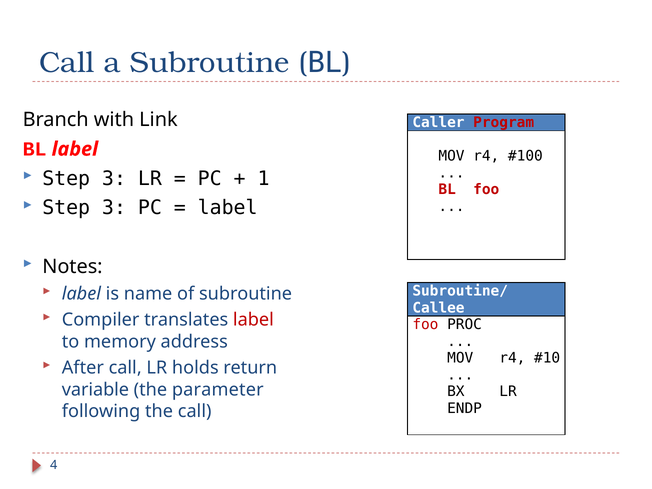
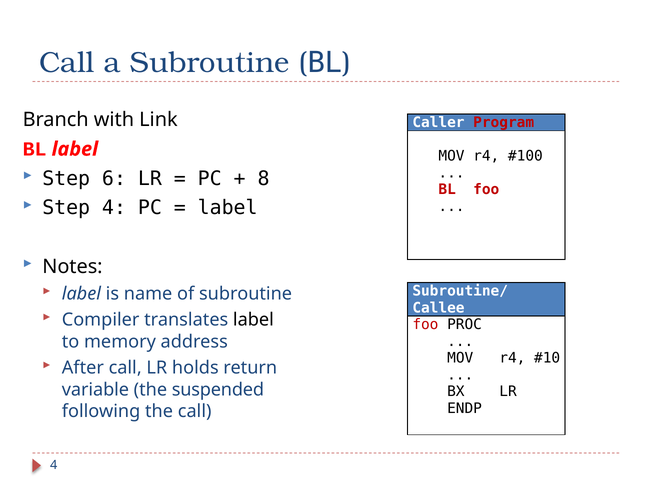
3: 3 -> 6 (114, 178)
1: 1 -> 8 (264, 178)
3: 3 -> 4 (114, 208)
label colour: red -> black (253, 320)
parameter: parameter -> suspended (218, 390)
